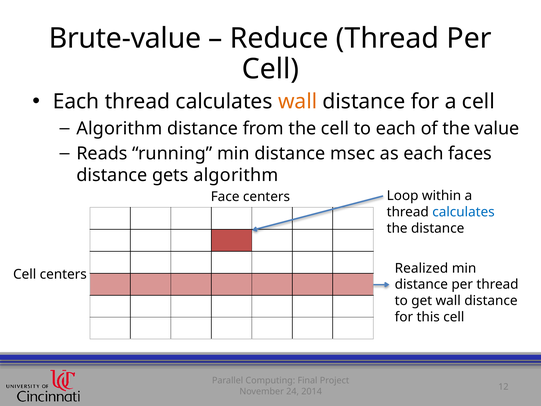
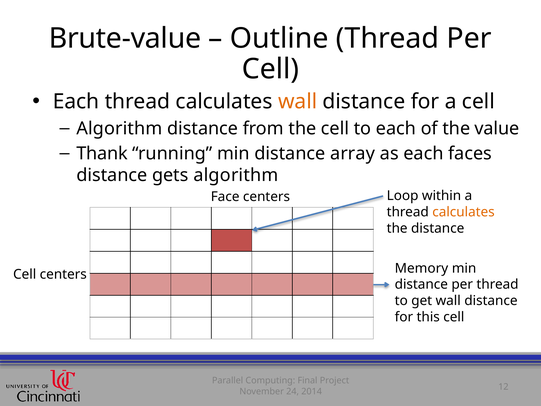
Reduce: Reduce -> Outline (279, 38)
Reads: Reads -> Thank (102, 154)
msec: msec -> array (353, 154)
calculates colour: blue -> orange (463, 212)
Realized: Realized -> Memory (421, 268)
